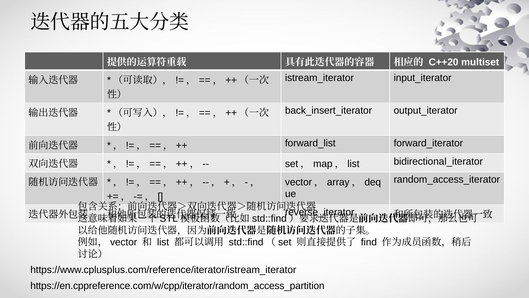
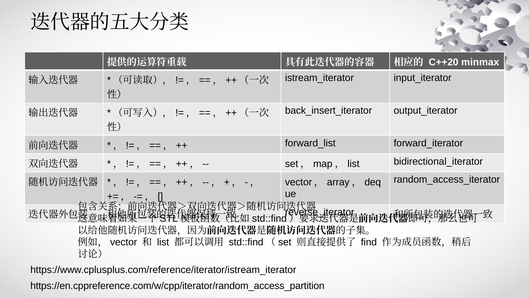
multiset: multiset -> minmax (480, 62)
